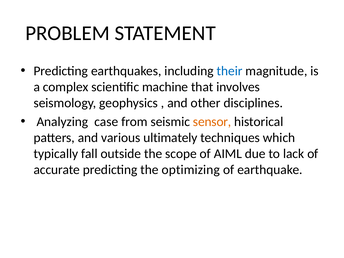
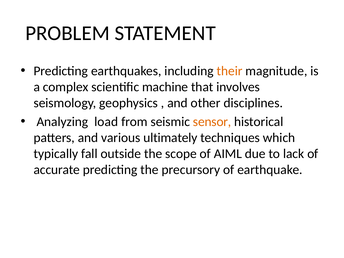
their colour: blue -> orange (230, 71)
case: case -> load (106, 122)
optimizing: optimizing -> precursory (191, 170)
